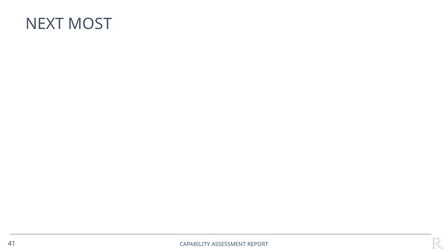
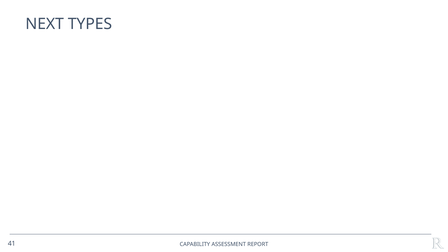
MOST: MOST -> TYPES (90, 24)
